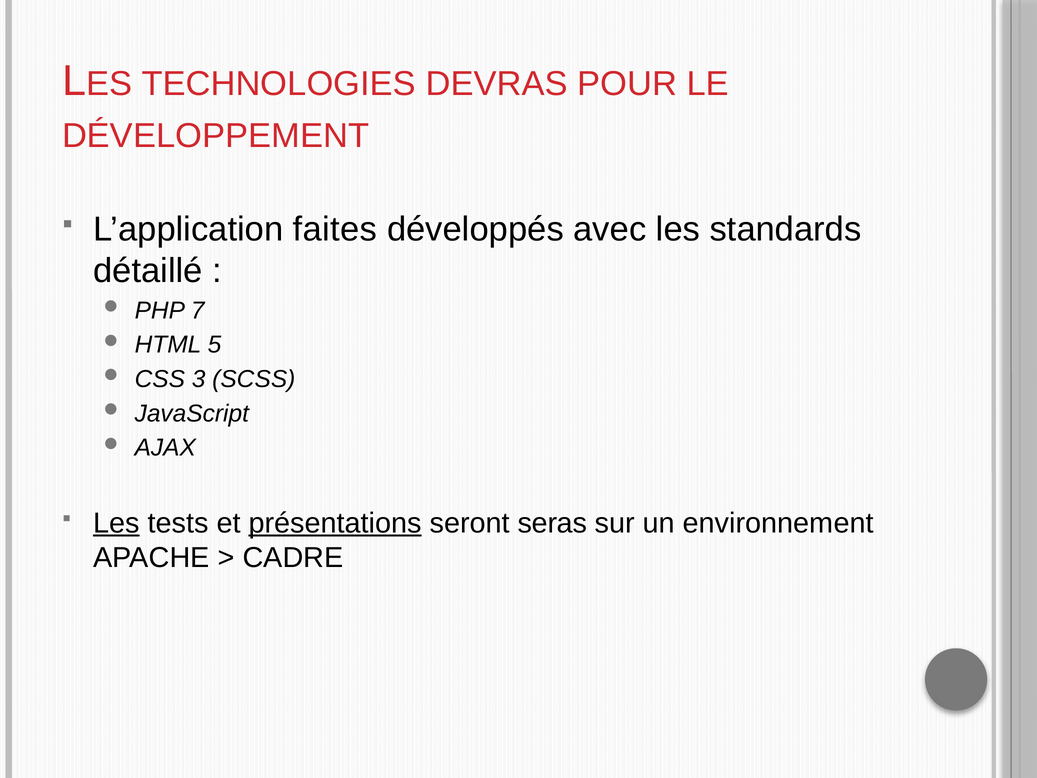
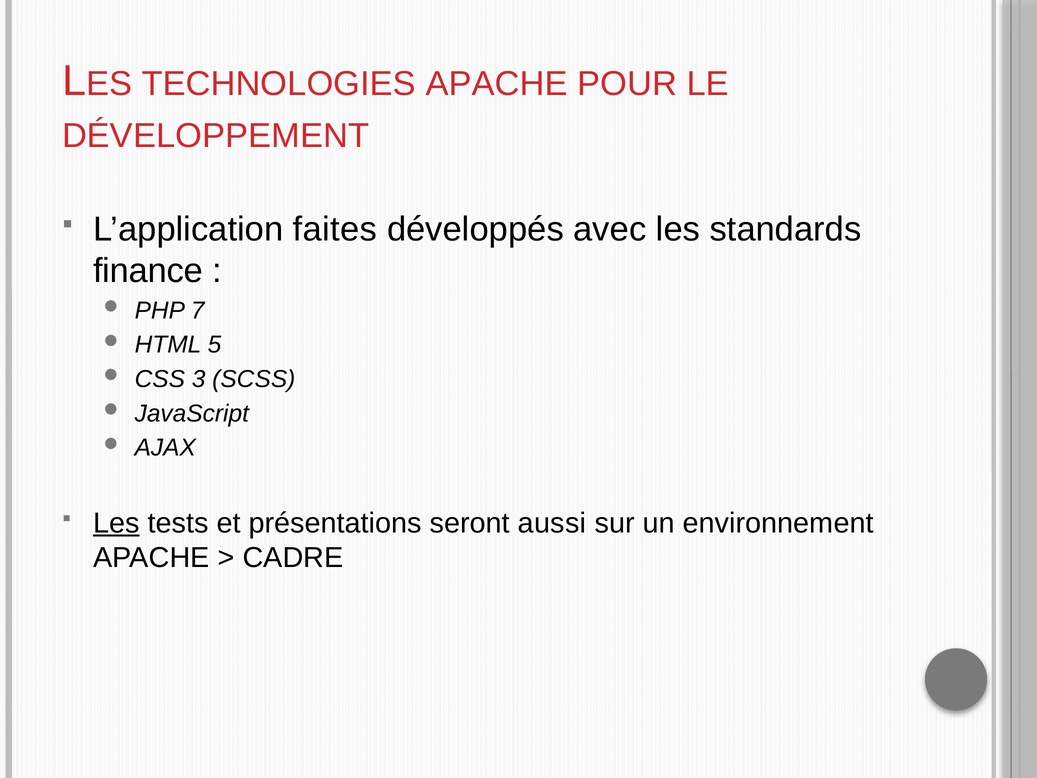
TECHNOLOGIES DEVRAS: DEVRAS -> APACHE (497, 84)
détaillé: détaillé -> finance (148, 271)
présentations underline: present -> none (335, 523)
seras: seras -> aussi (552, 523)
